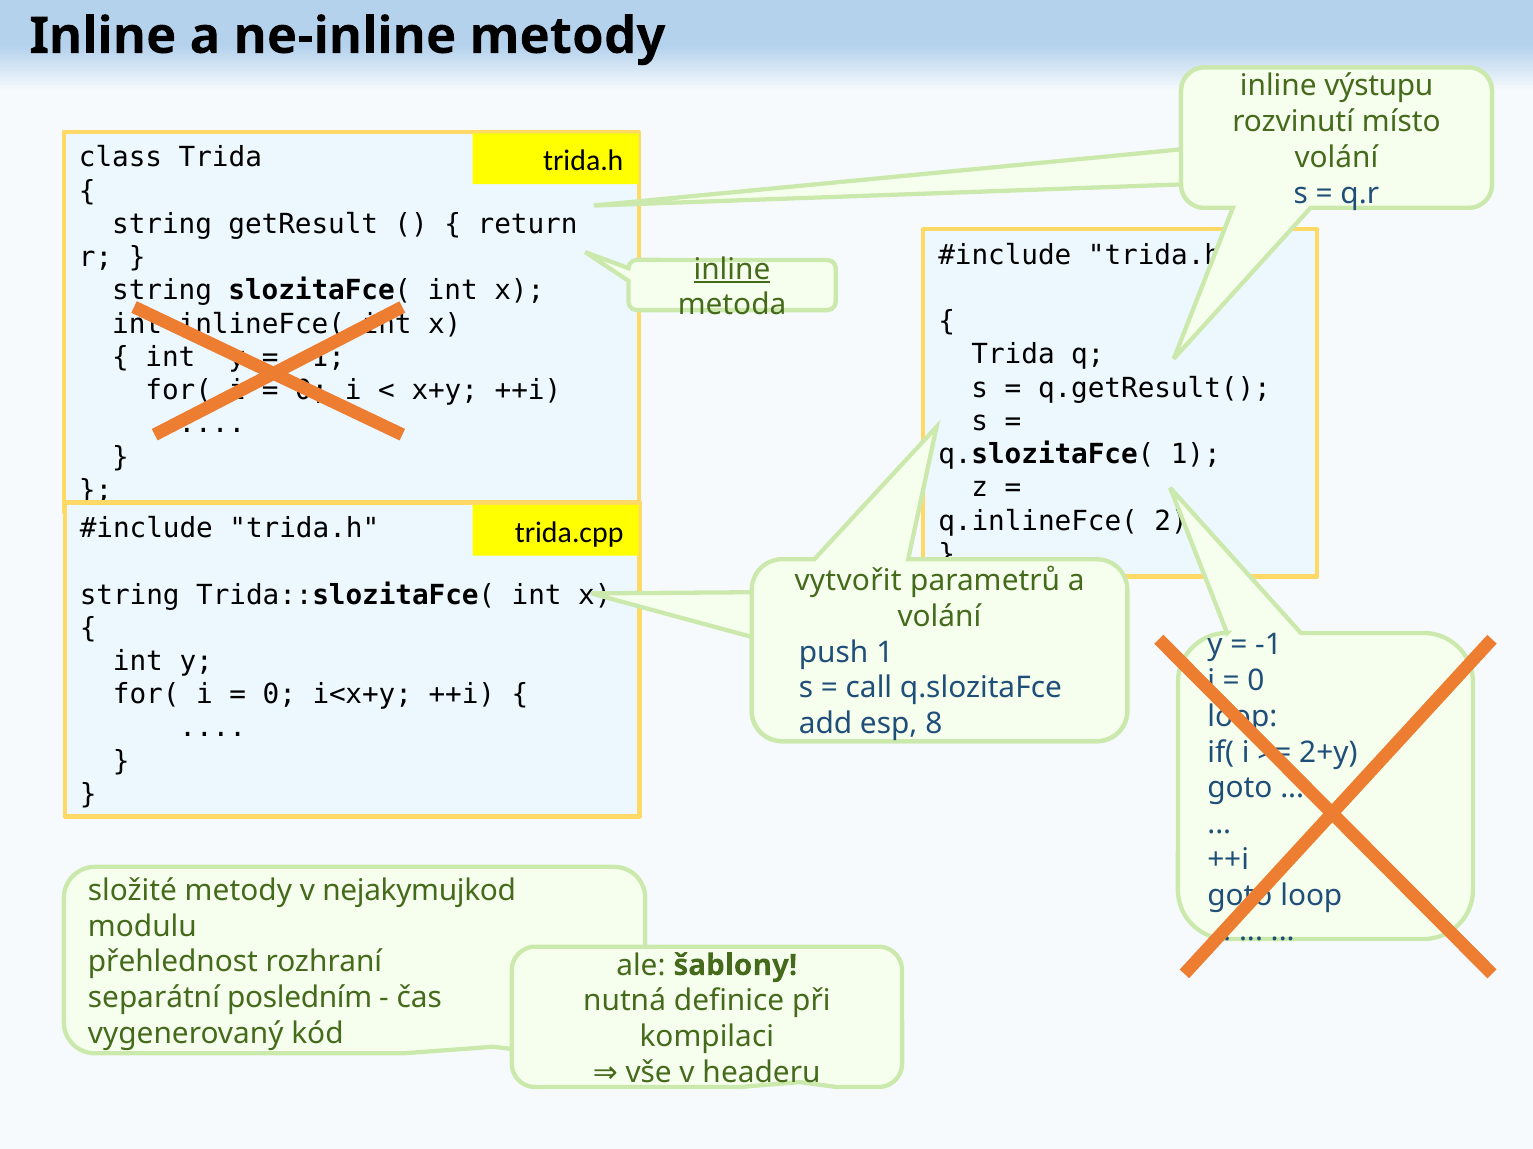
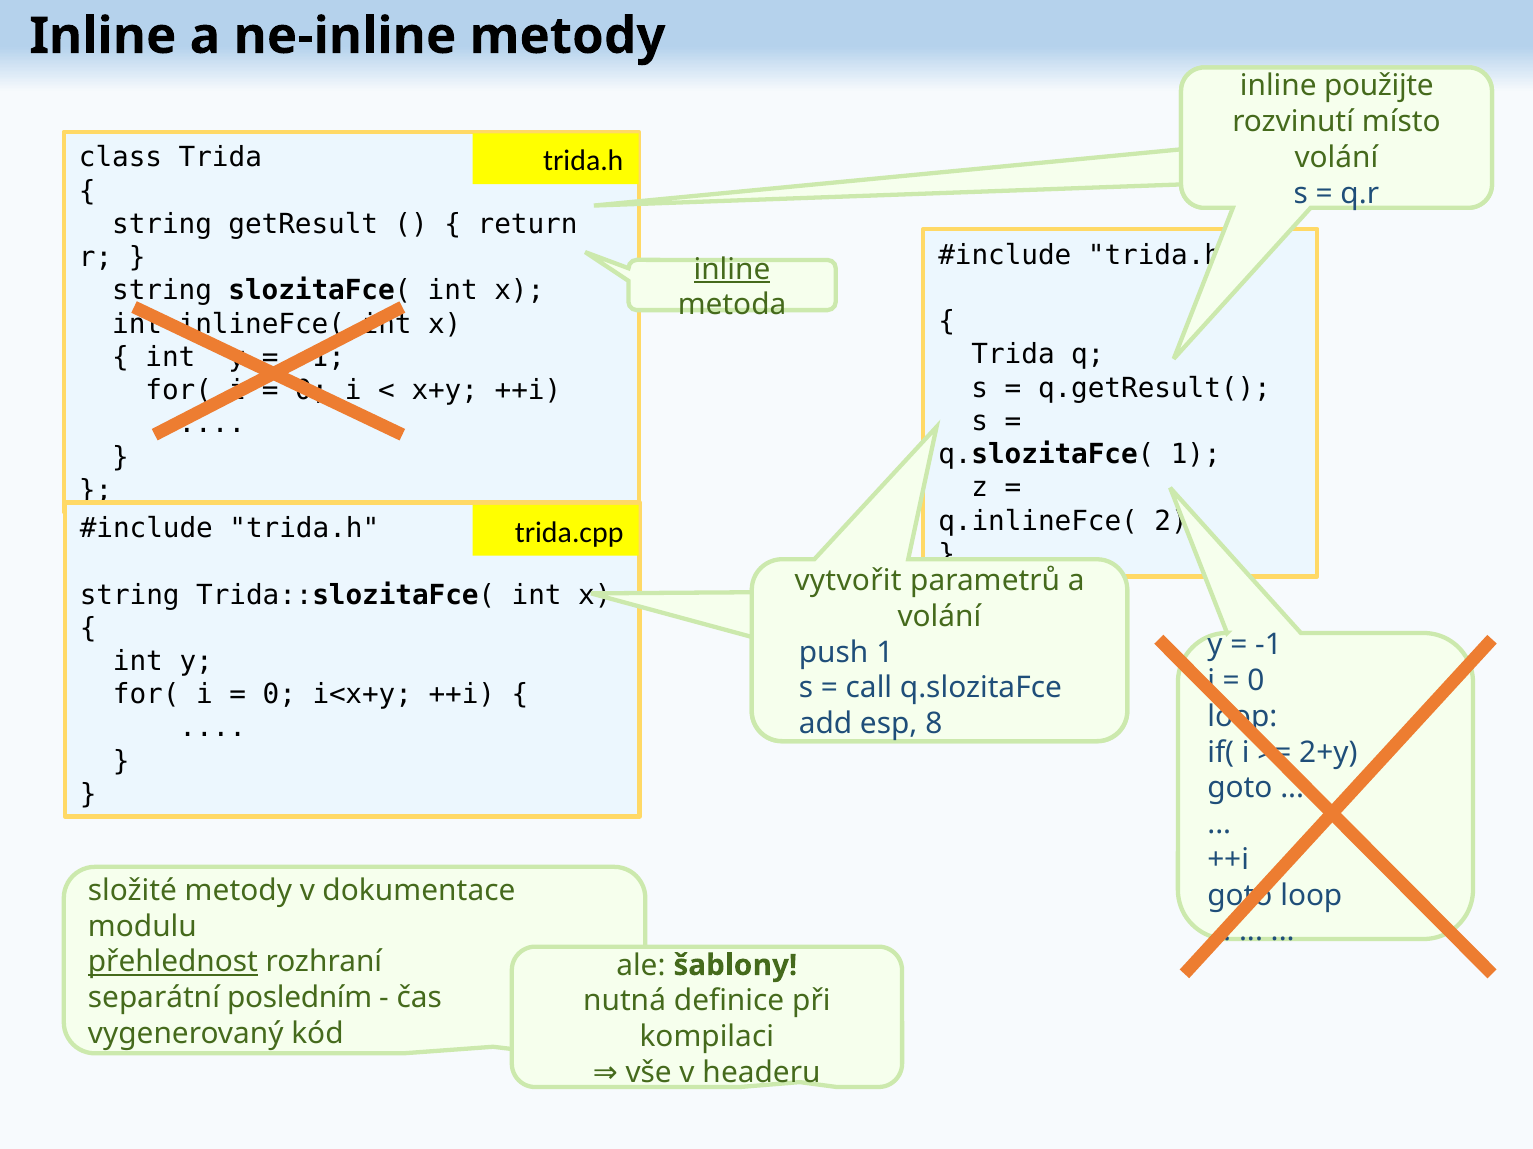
výstupu: výstupu -> použijte (1379, 86)
nejakymujkod: nejakymujkod -> dokumentace (419, 891)
přehlednost underline: none -> present (173, 963)
